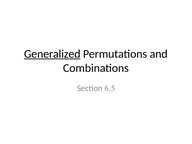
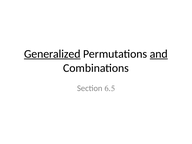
and underline: none -> present (159, 54)
